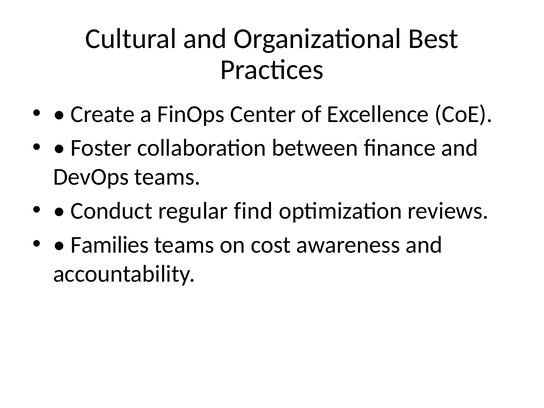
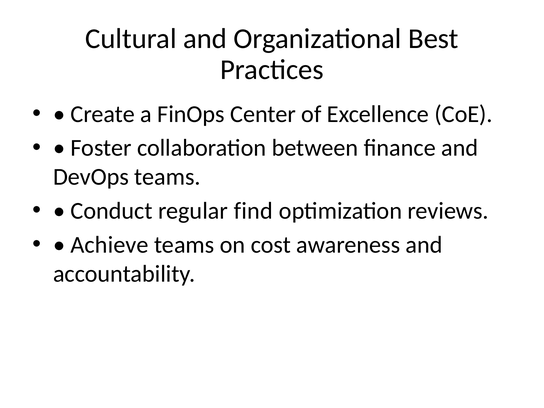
Families: Families -> Achieve (110, 245)
